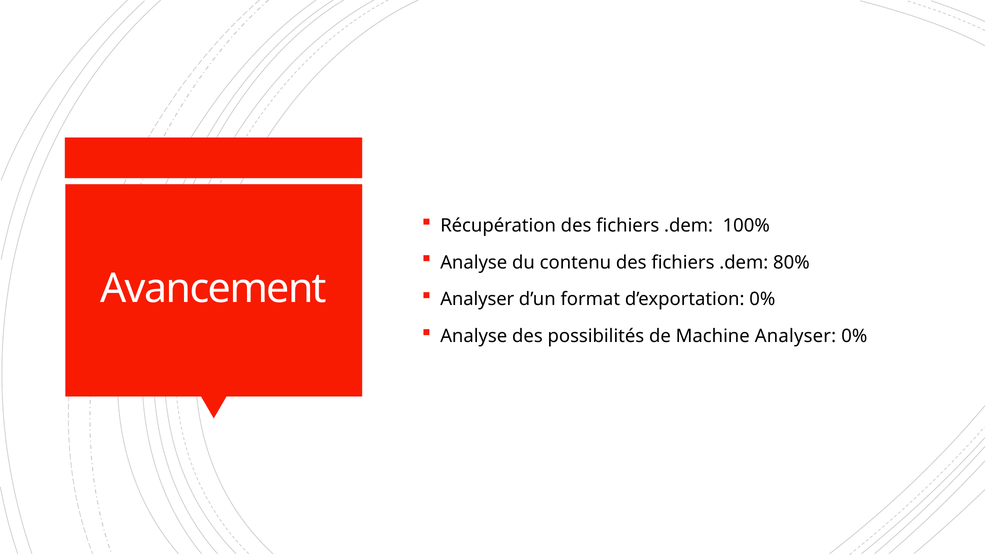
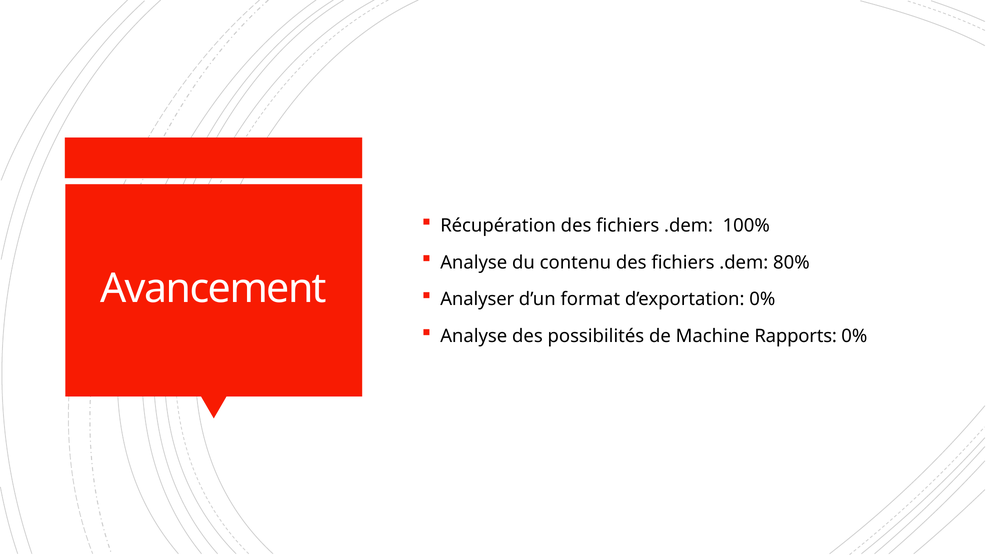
Machine Analyser: Analyser -> Rapports (796, 336)
